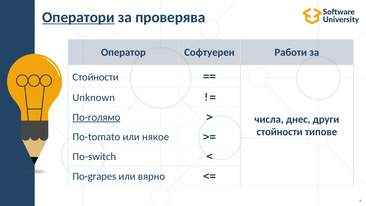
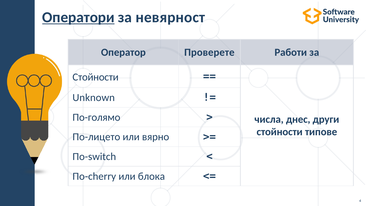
проверява: проверява -> невярност (170, 17)
Софтуерен: Софтуерен -> Проверете (209, 52)
По-голямо underline: present -> none (96, 117)
По-tomato: По-tomato -> По-лицето (96, 137)
някое: някое -> вярно (156, 137)
По-grapes: По-grapes -> По-cherry (94, 176)
вярно: вярно -> блока (151, 176)
